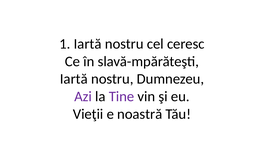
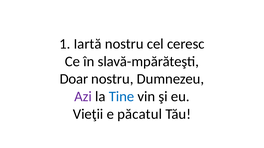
Iartă: Iartă -> Doar (74, 79)
Tine colour: purple -> blue (122, 97)
noastră: noastră -> păcatul (140, 114)
